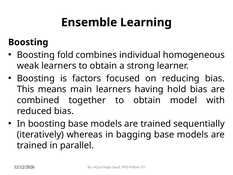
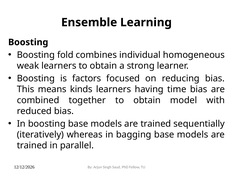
main: main -> kinds (81, 89)
hold: hold -> time (177, 89)
